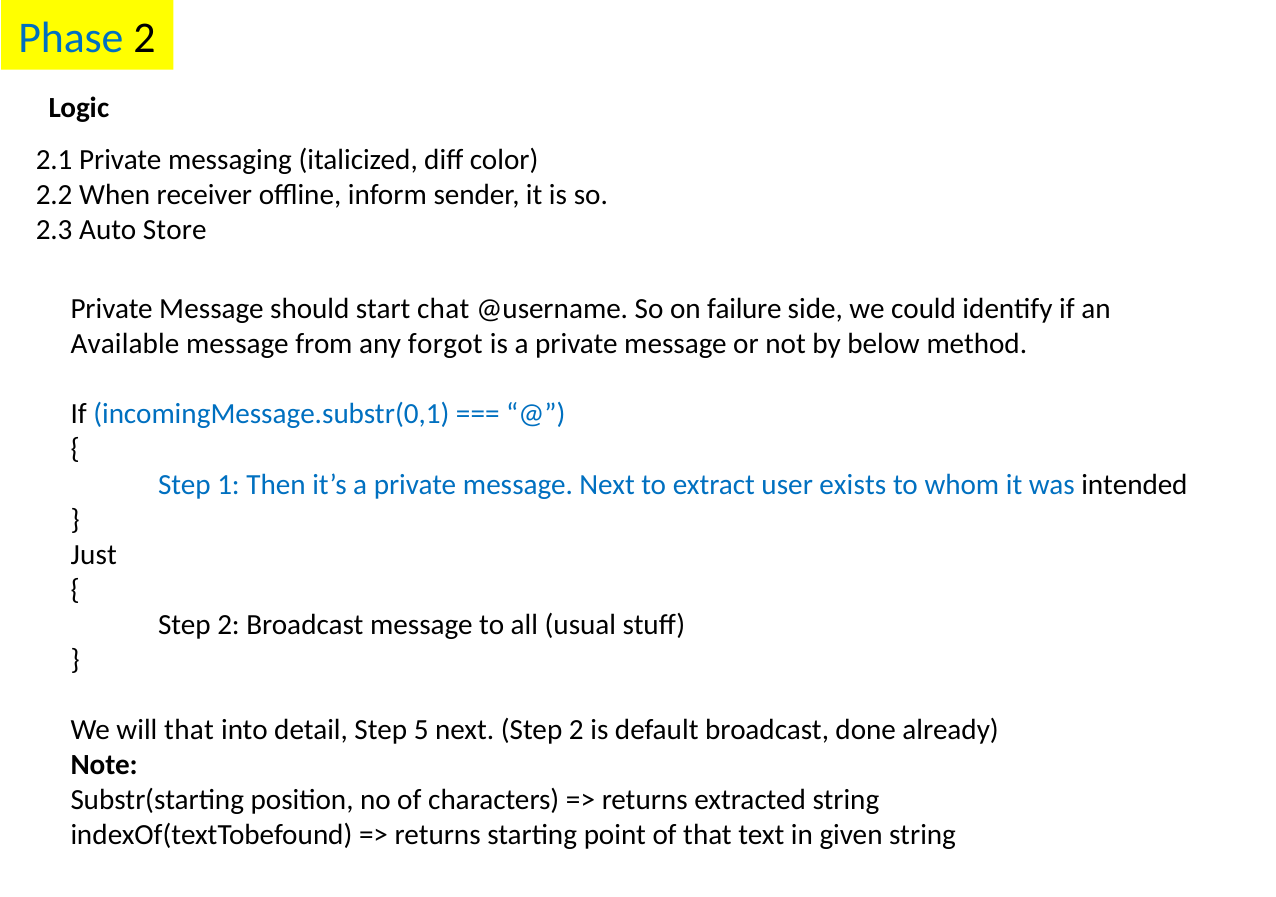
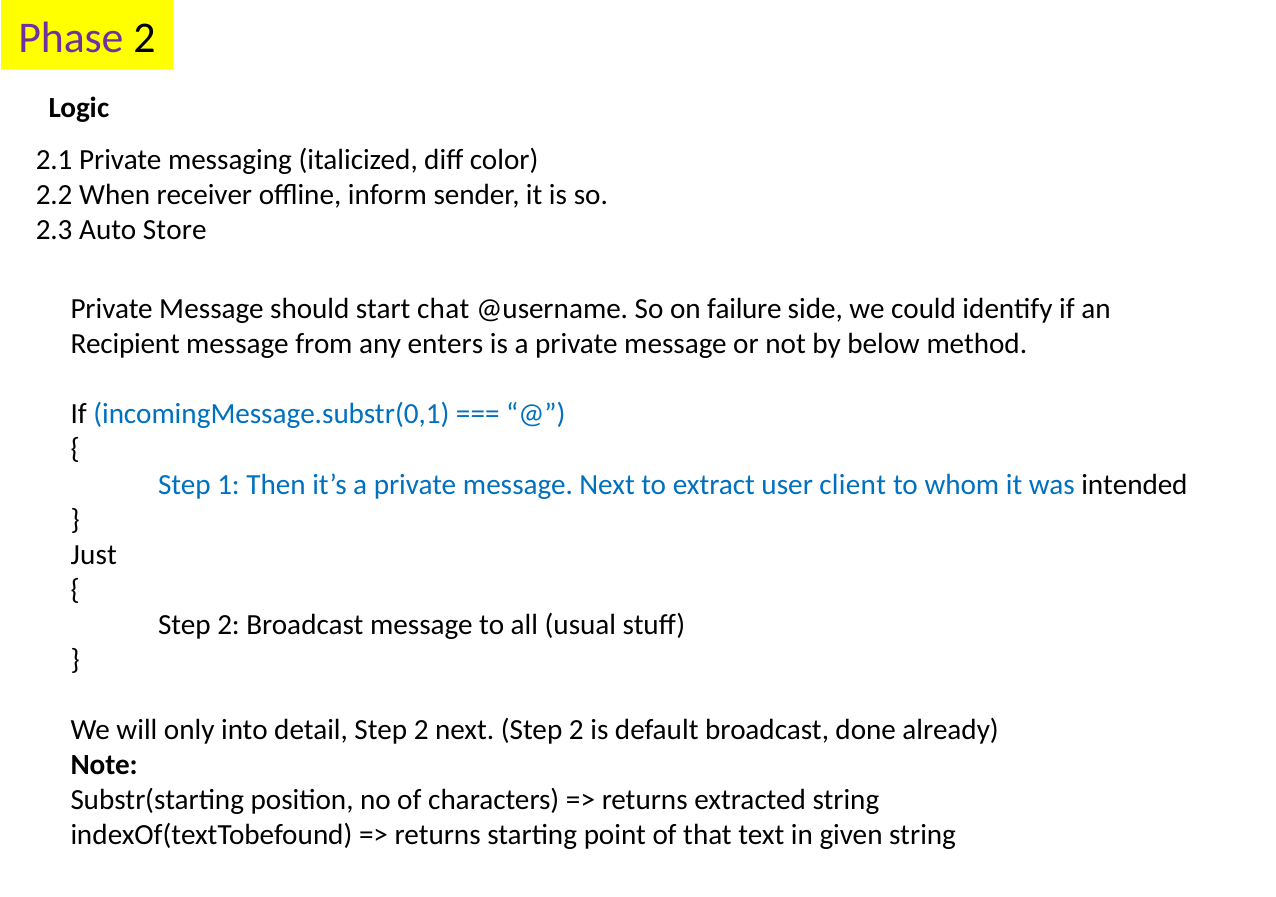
Phase colour: blue -> purple (71, 38)
Available: Available -> Recipient (125, 344)
forgot: forgot -> enters (445, 344)
exists: exists -> client (853, 484)
will that: that -> only (189, 730)
detail Step 5: 5 -> 2 (421, 730)
